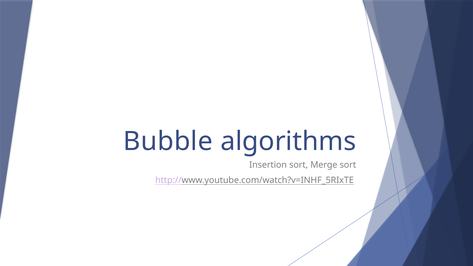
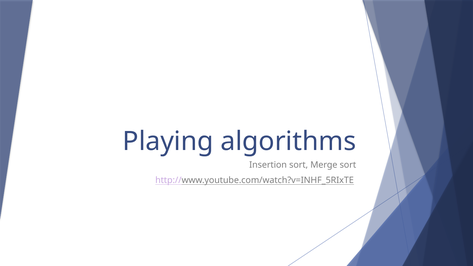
Bubble: Bubble -> Playing (168, 141)
